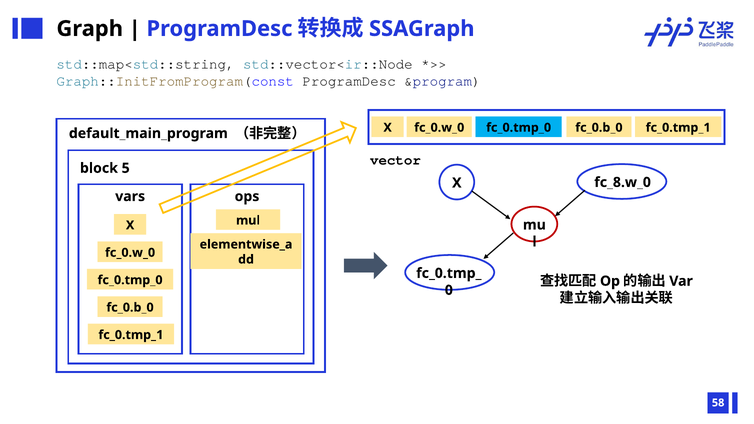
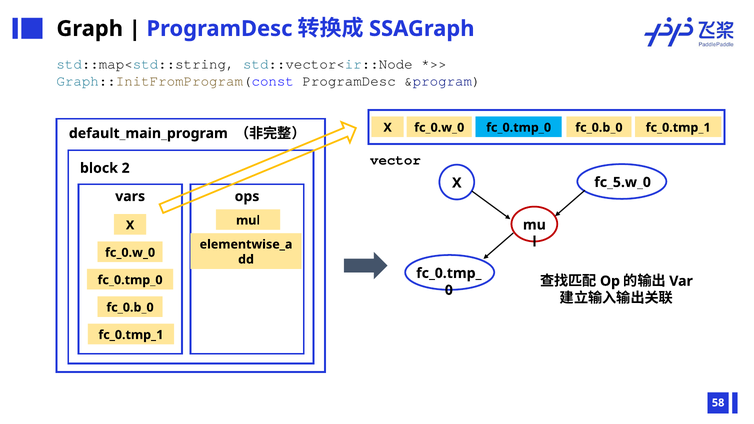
5: 5 -> 2 (126, 168)
fc_8.w_0: fc_8.w_0 -> fc_5.w_0 (623, 182)
